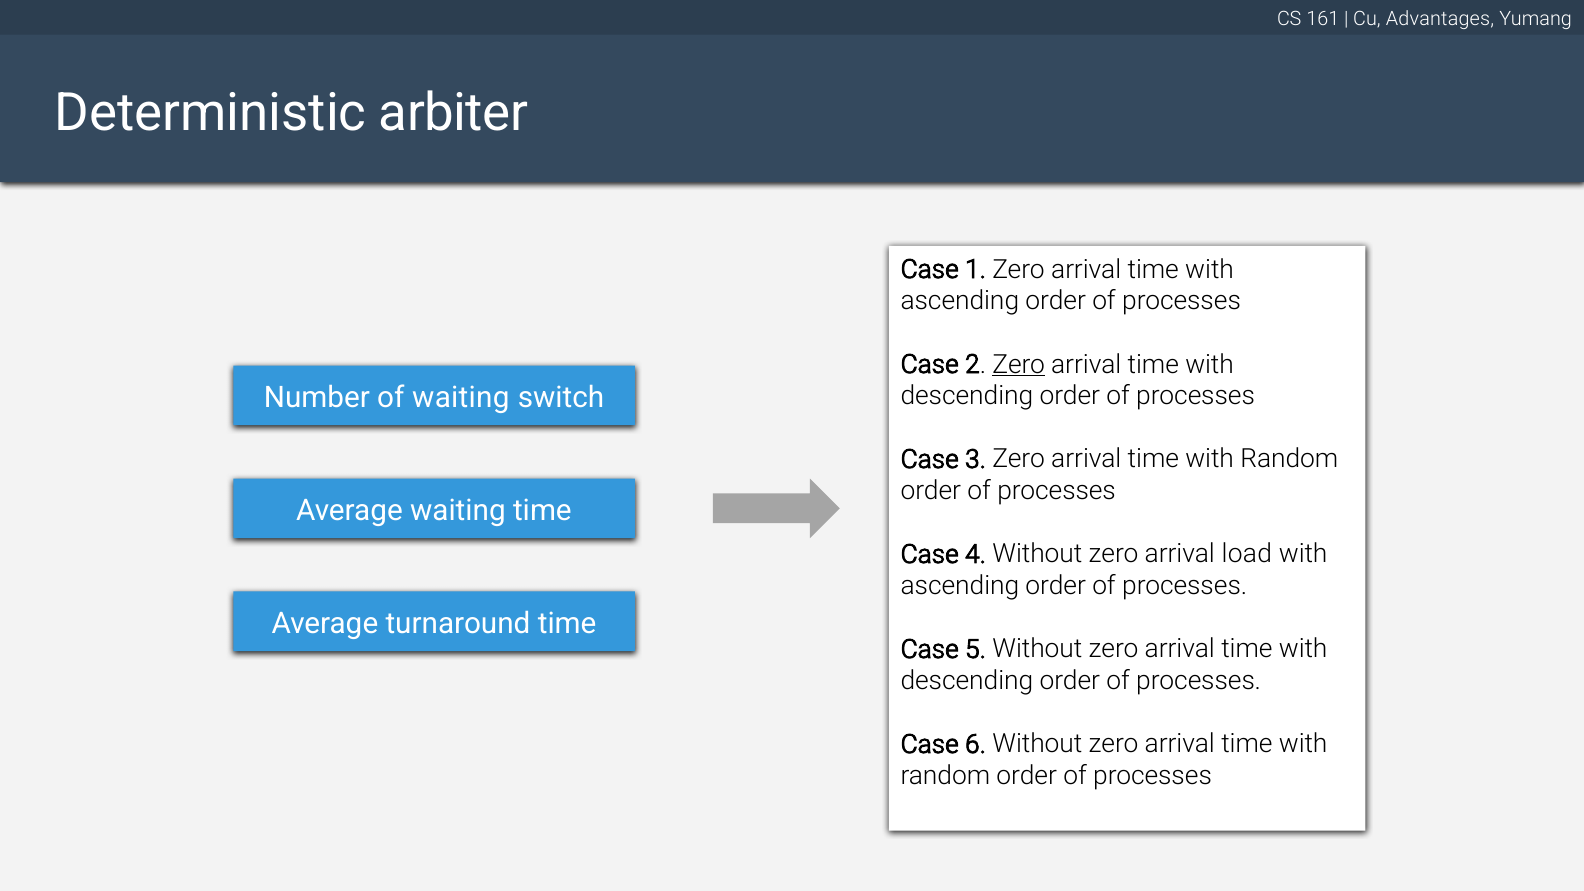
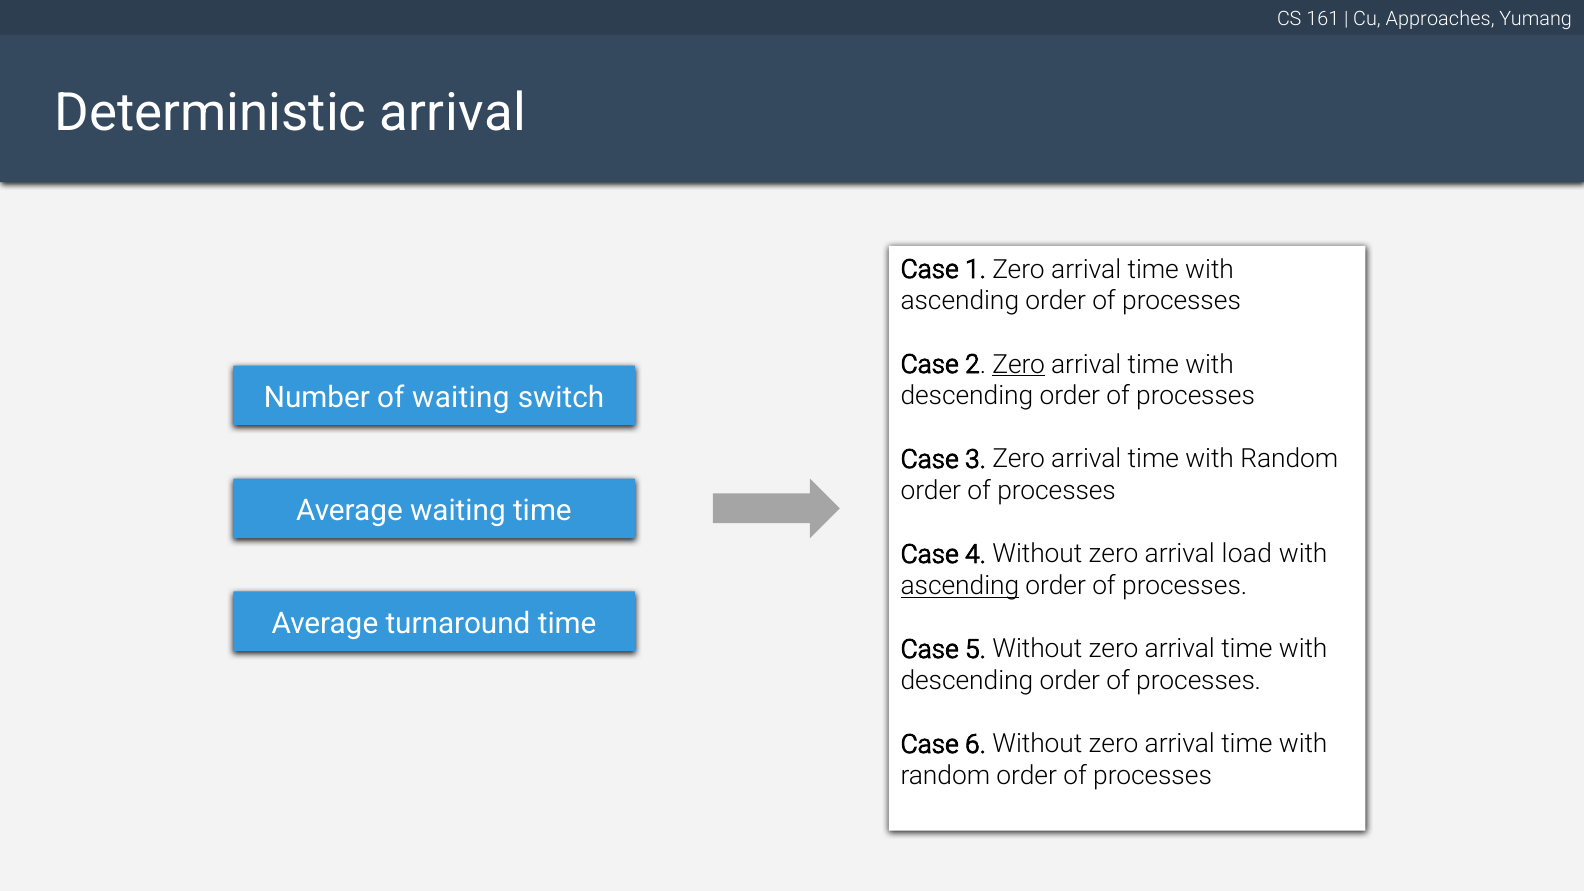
Advantages: Advantages -> Approaches (1440, 19)
Deterministic arbiter: arbiter -> arrival (453, 113)
ascending underline: none -> present (960, 586)
